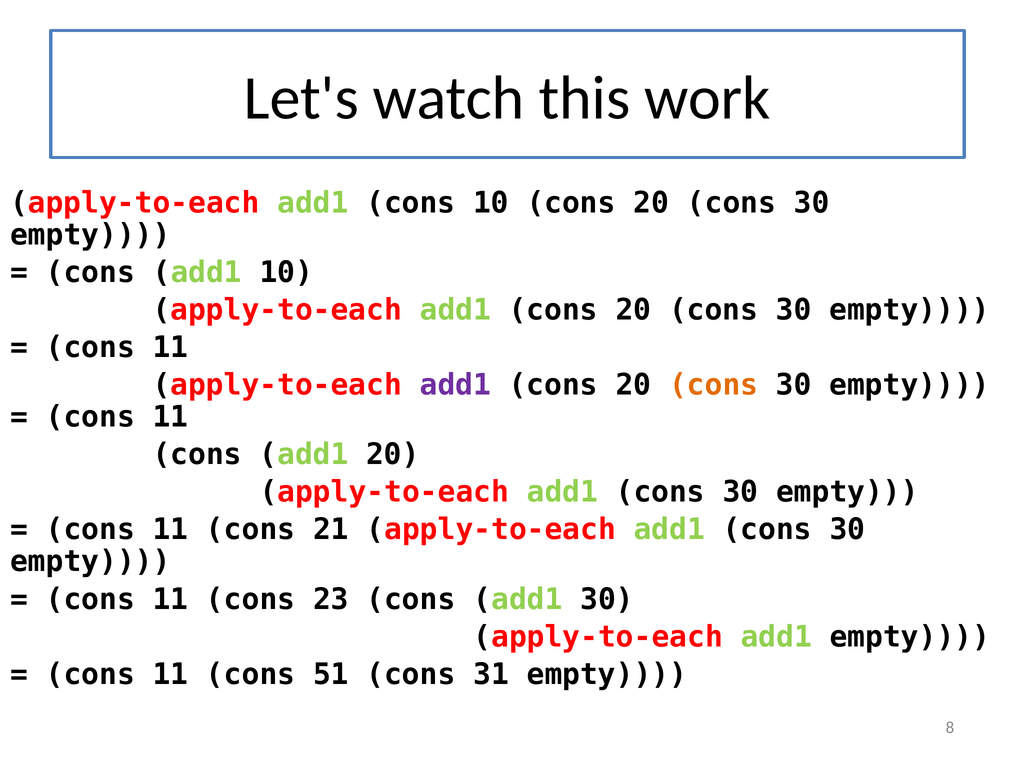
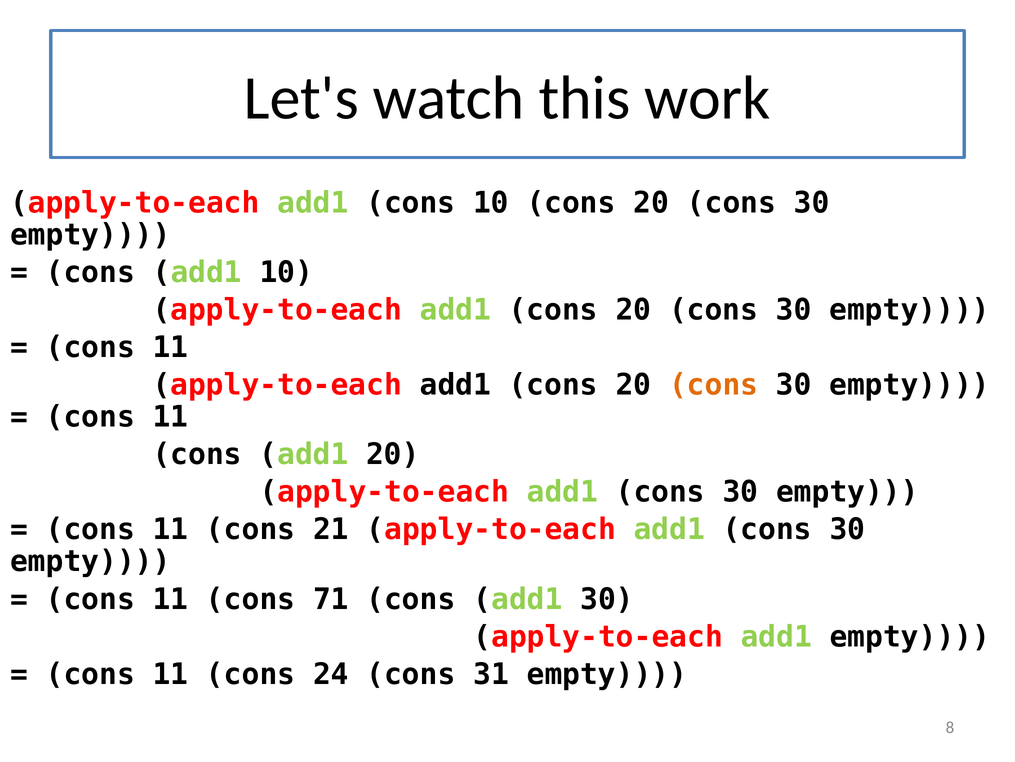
add1 colour: purple -> black (455, 385)
23: 23 -> 71 (331, 599)
51: 51 -> 24 (331, 674)
